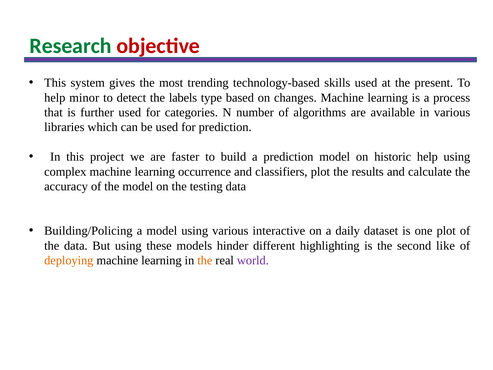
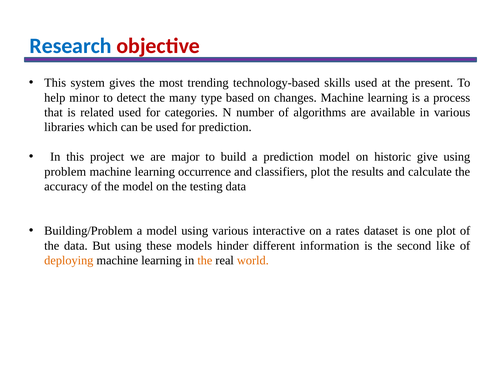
Research colour: green -> blue (71, 46)
labels: labels -> many (183, 98)
further: further -> related (97, 112)
faster: faster -> major (185, 157)
historic help: help -> give (427, 157)
complex: complex -> problem (65, 172)
Building/Policing: Building/Policing -> Building/Problem (88, 231)
daily: daily -> rates (348, 231)
highlighting: highlighting -> information (330, 245)
world colour: purple -> orange (253, 260)
